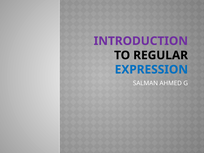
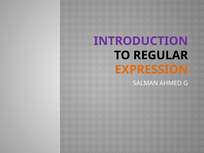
EXPRESSION colour: blue -> orange (151, 70)
